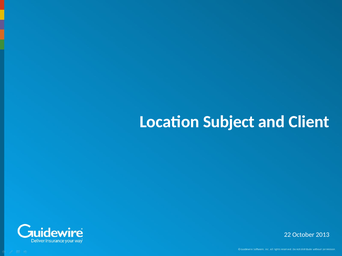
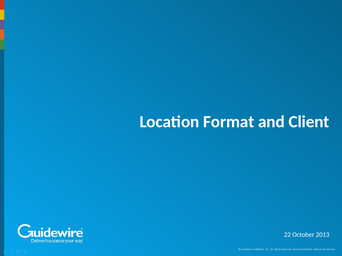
Subject: Subject -> Format (229, 122)
